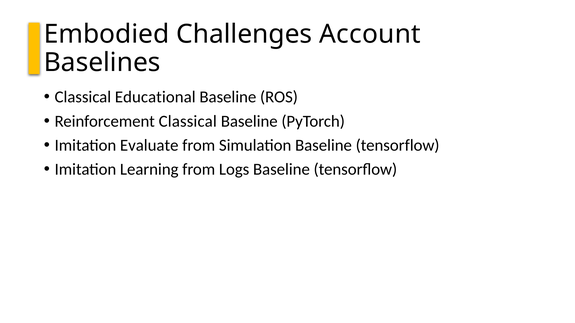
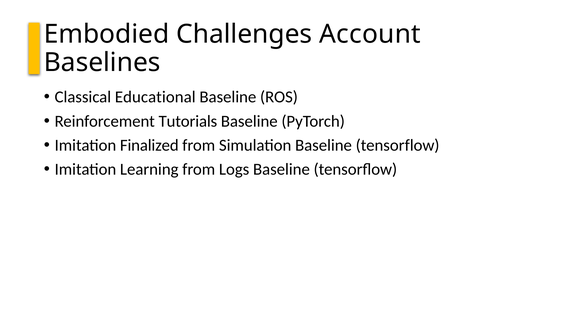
Reinforcement Classical: Classical -> Tutorials (188, 121)
Evaluate: Evaluate -> Finalized (149, 145)
